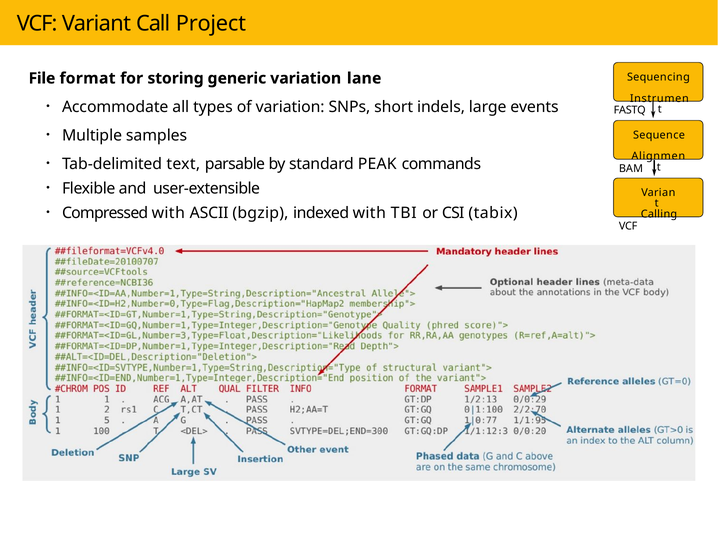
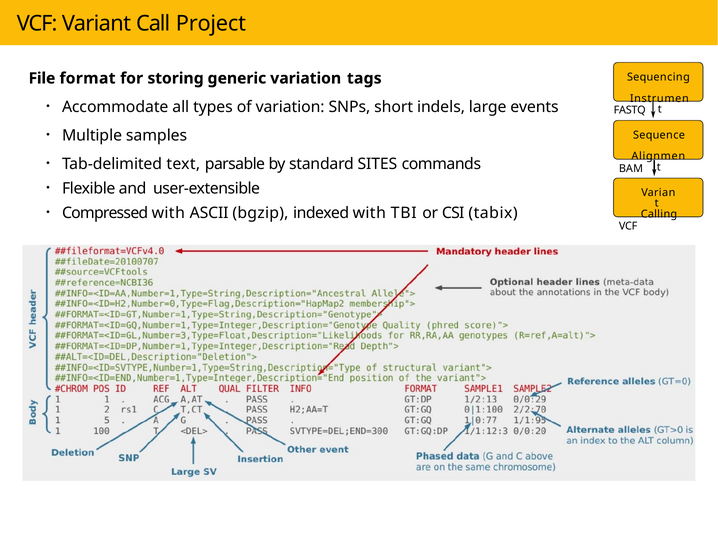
lane: lane -> tags (364, 78)
PEAK: PEAK -> SITES (377, 164)
